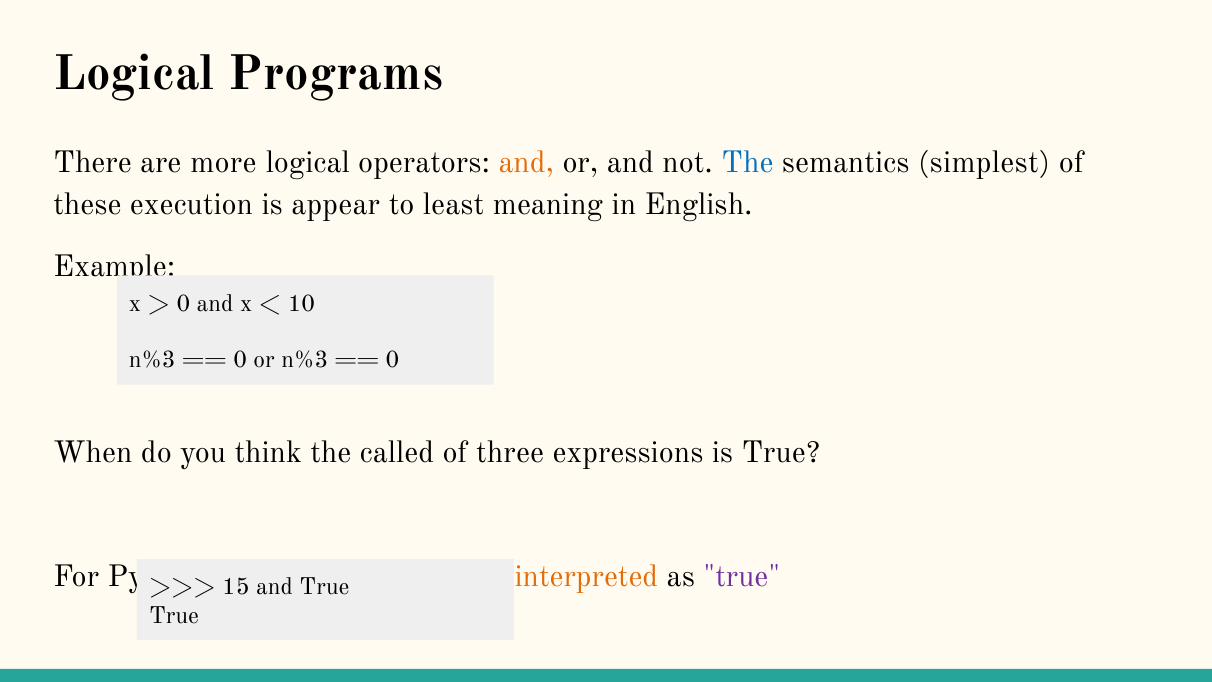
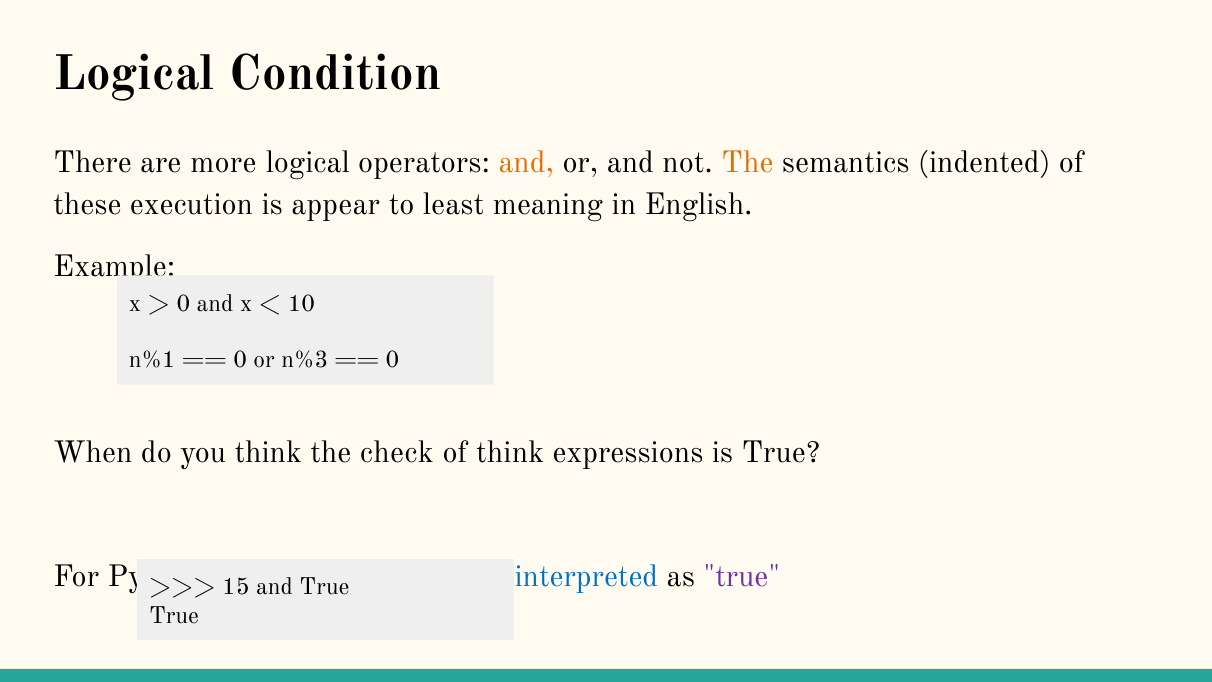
Programs: Programs -> Condition (336, 74)
The colour: blue -> orange (747, 163)
simplest: simplest -> indented (984, 163)
n%3: n%3 -> n%1 (152, 360)
called: called -> check (397, 453)
of three: three -> think (510, 453)
interpreted colour: orange -> blue (586, 577)
